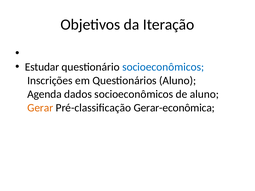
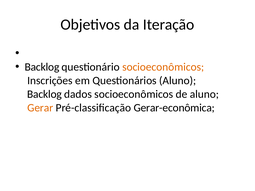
Estudar: Estudar -> Backlog (42, 67)
socioeconômicos colour: blue -> orange (163, 67)
Agenda: Agenda -> Backlog (44, 94)
